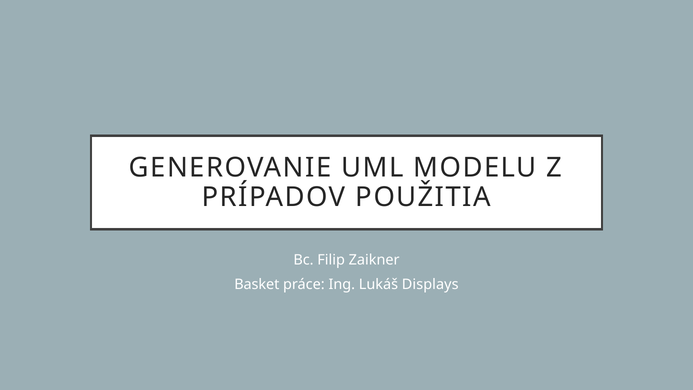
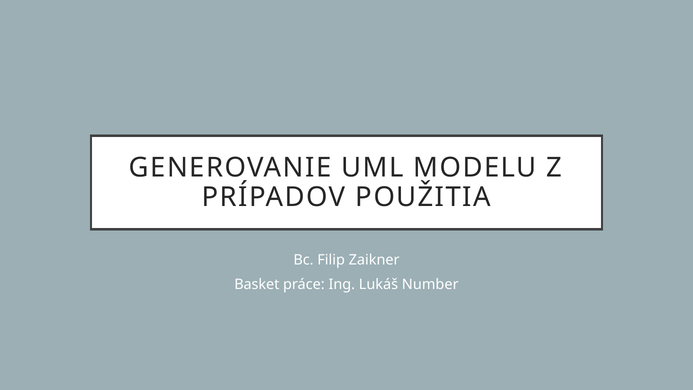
Displays: Displays -> Number (430, 284)
